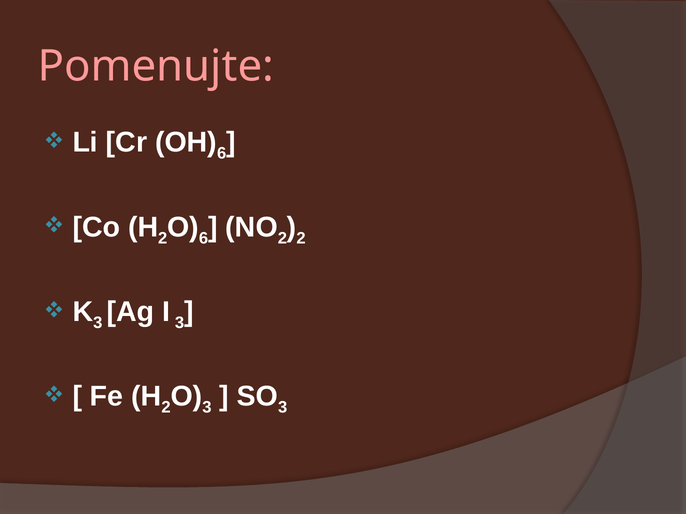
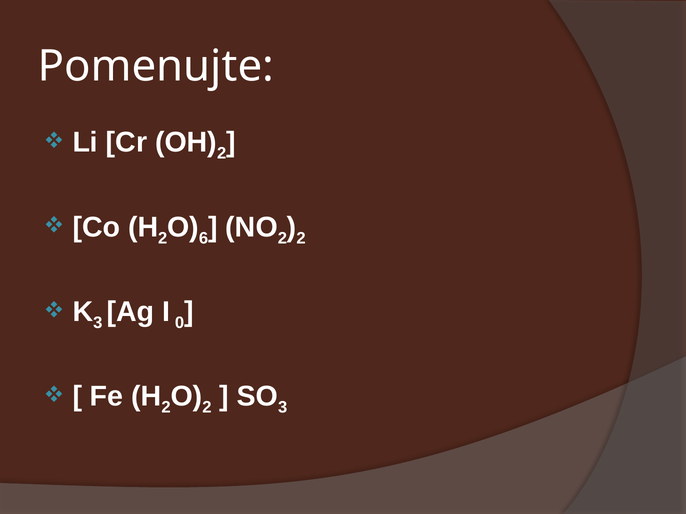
Pomenujte colour: pink -> white (156, 67)
6: 6 -> 2 (222, 154)
I 3: 3 -> 0 (180, 323)
3: 3 -> 2 (207, 408)
